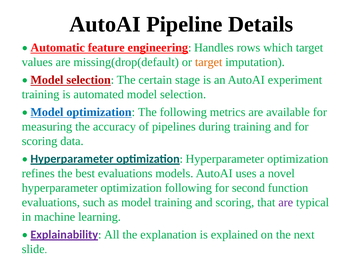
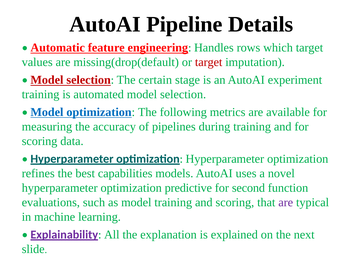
target colour: orange -> red (209, 62)
best evaluations: evaluations -> capabilities (125, 174)
optimization following: following -> predictive (188, 188)
